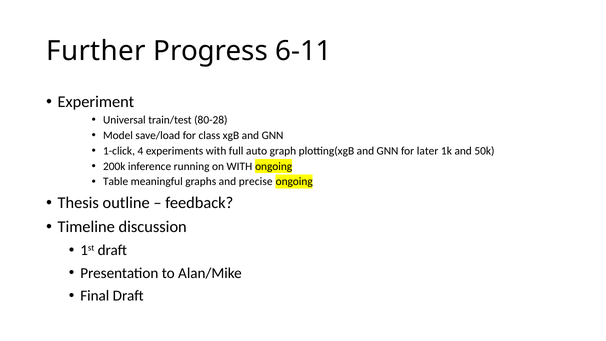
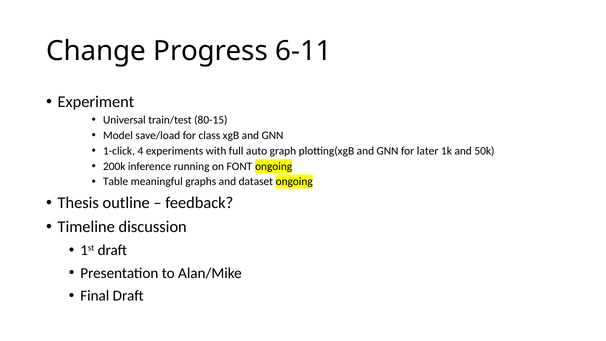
Further: Further -> Change (96, 51)
80-28: 80-28 -> 80-15 (211, 120)
on WITH: WITH -> FONT (239, 166)
precise: precise -> dataset (256, 182)
